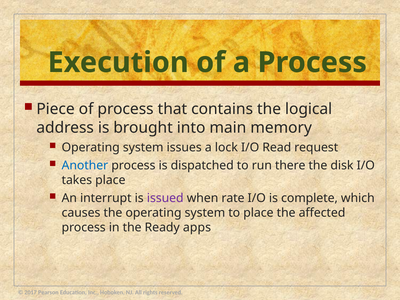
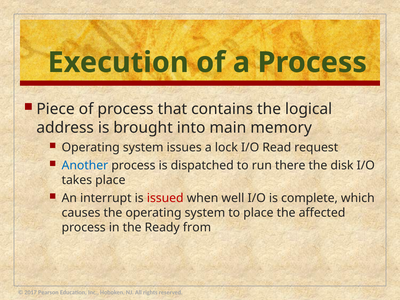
issued colour: purple -> red (165, 198)
rate: rate -> well (233, 198)
apps: apps -> from (197, 228)
